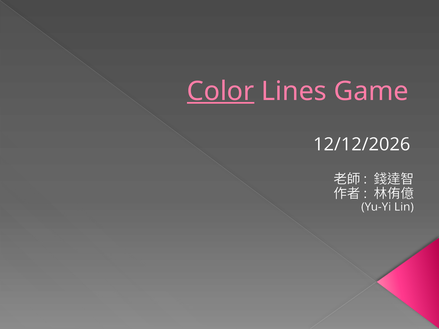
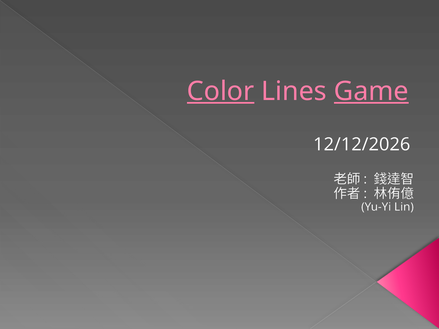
Game underline: none -> present (371, 91)
